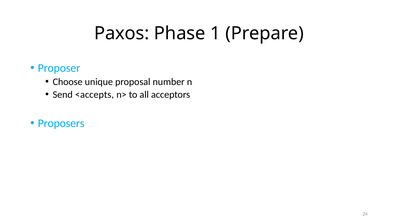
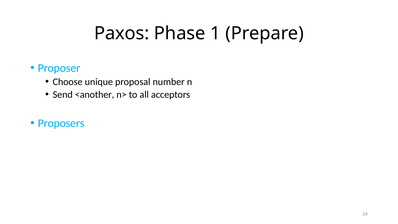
<accepts: <accepts -> <another (95, 95)
